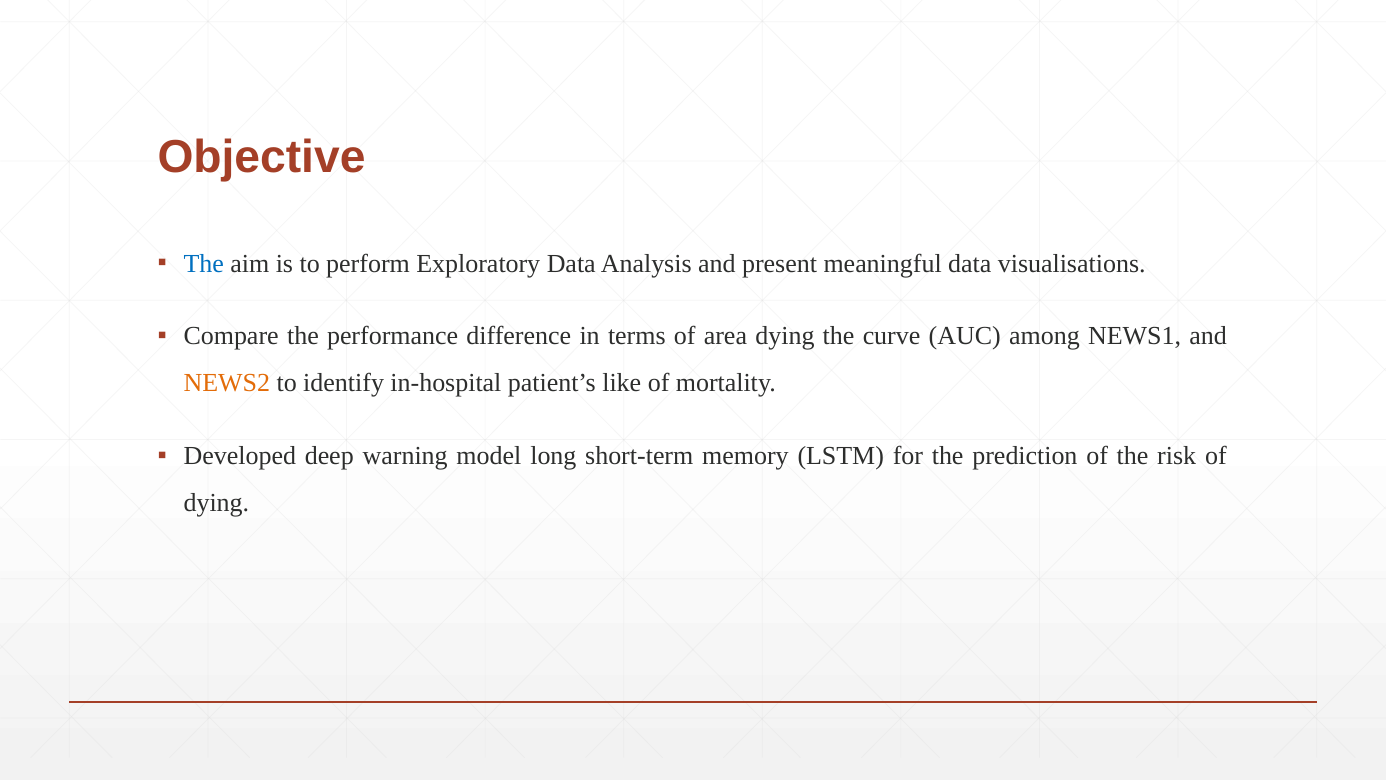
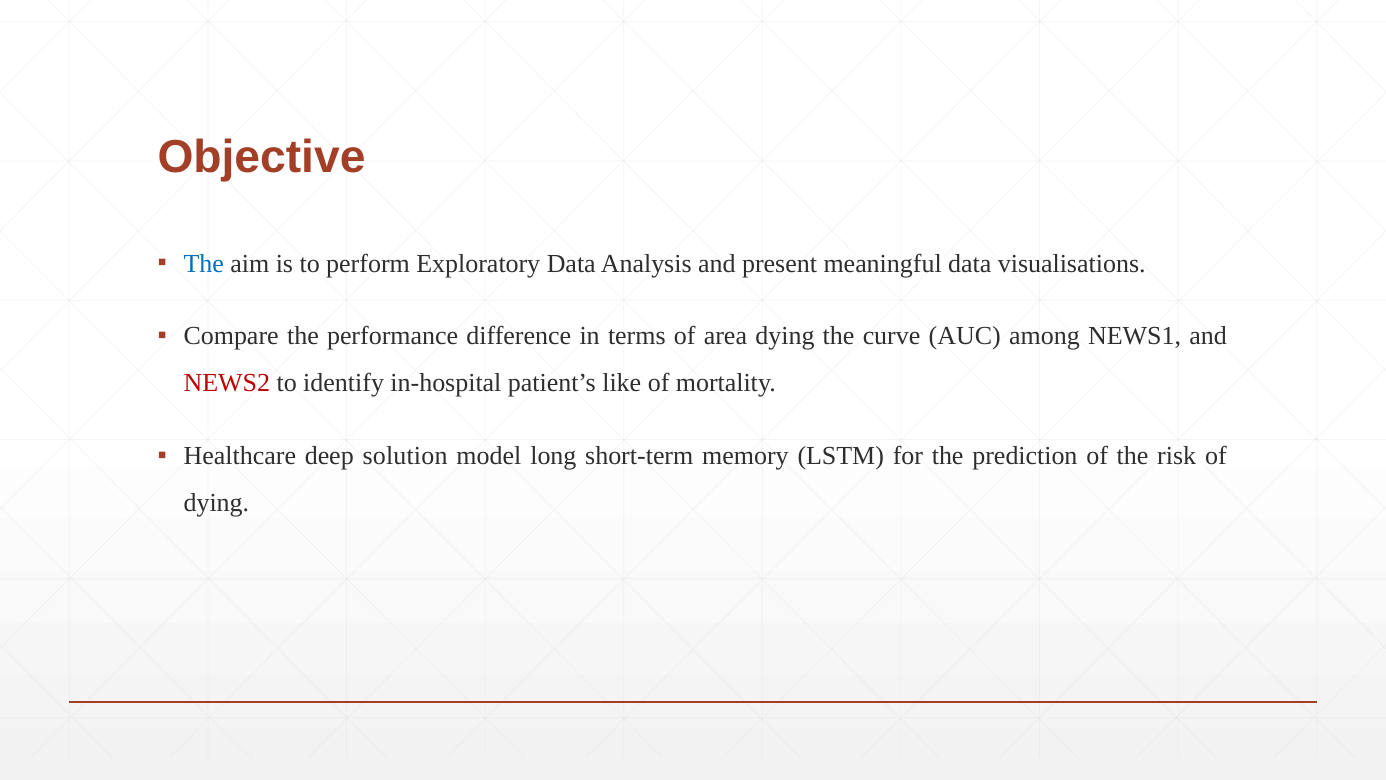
NEWS2 colour: orange -> red (227, 383)
Developed: Developed -> Healthcare (240, 456)
warning: warning -> solution (405, 456)
